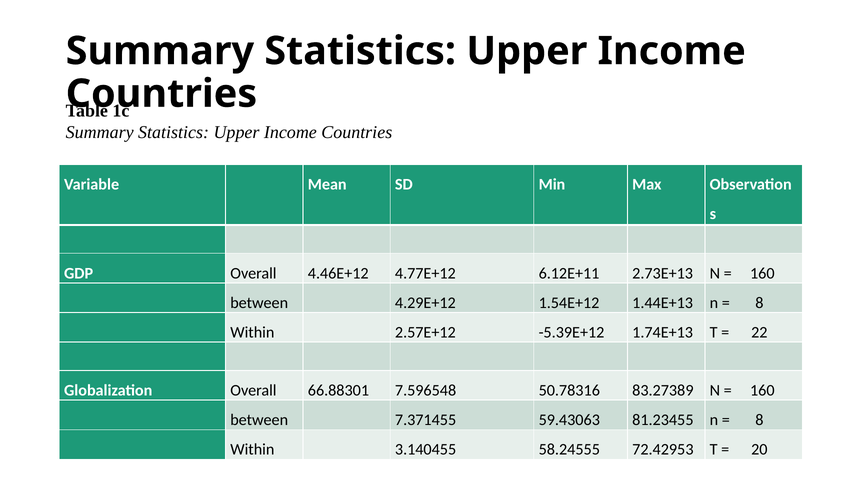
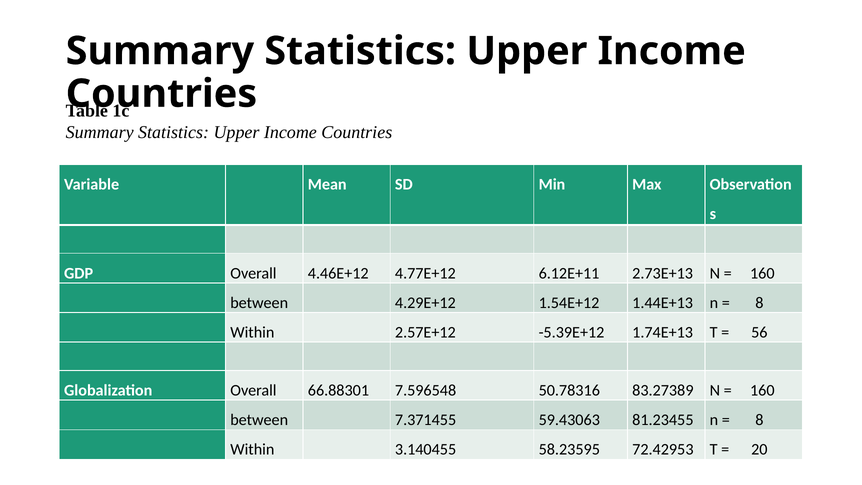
22: 22 -> 56 (759, 332)
58.24555: 58.24555 -> 58.23595 (569, 449)
